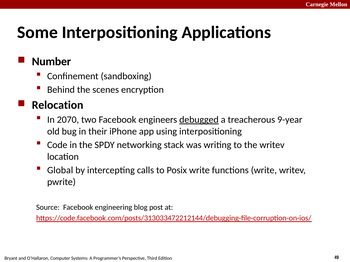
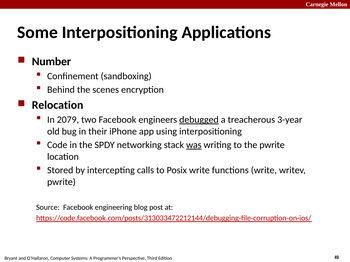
2070: 2070 -> 2079 (68, 120)
9-year: 9-year -> 3-year (290, 120)
was underline: none -> present (194, 145)
the writev: writev -> pwrite (272, 145)
Global: Global -> Stored (60, 170)
